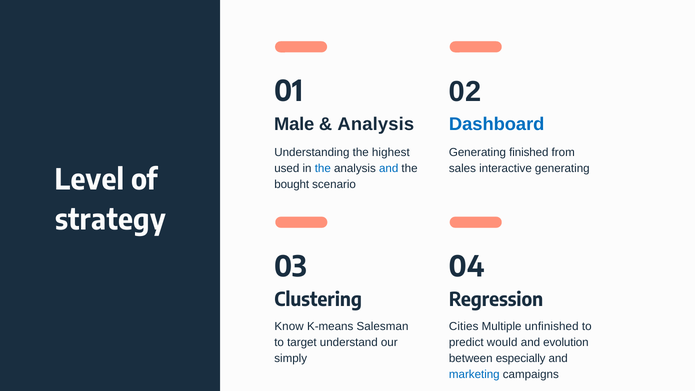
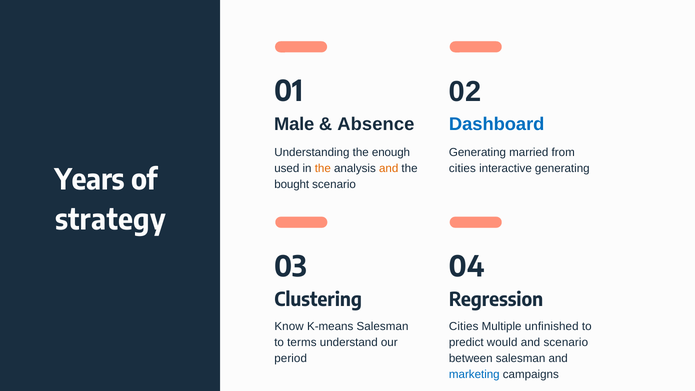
Analysis: Analysis -> Absence (376, 124)
highest: highest -> enough (391, 152)
finished: finished -> married (529, 152)
the colour: blue -> orange (323, 168)
and colour: blue -> orange (389, 168)
sales: sales -> cities (462, 168)
Level: Level -> Years (90, 180)
target: target -> terms (302, 343)
and evolution: evolution -> scenario (566, 343)
simply: simply -> period (291, 359)
between especially: especially -> salesman (521, 359)
